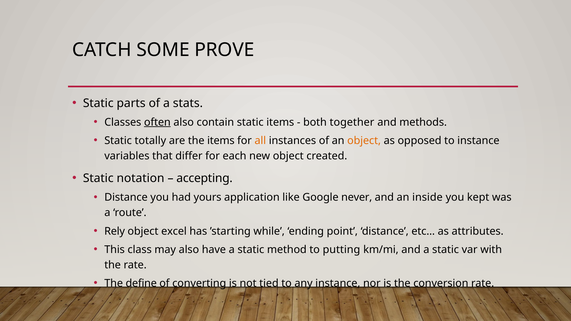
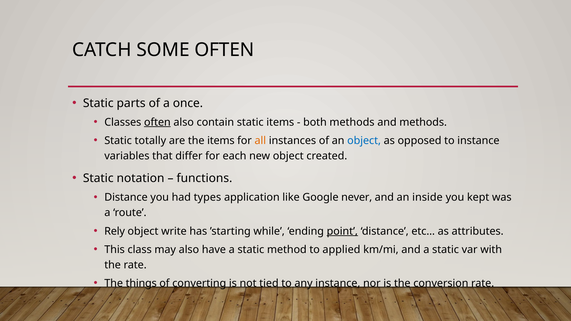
SOME PROVE: PROVE -> OFTEN (224, 50)
stats: stats -> once (188, 103)
both together: together -> methods (352, 122)
object colour: orange -> blue (364, 141)
accepting: accepting -> functions (204, 178)
yours: yours -> types (207, 197)
excel: excel -> write (174, 231)
point underline: none -> present (342, 231)
putting: putting -> applied (341, 250)
define: define -> things (141, 283)
